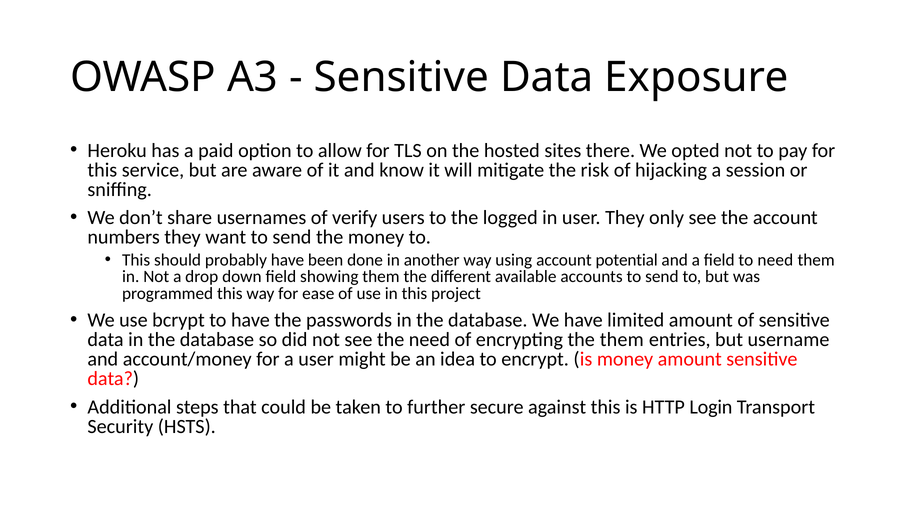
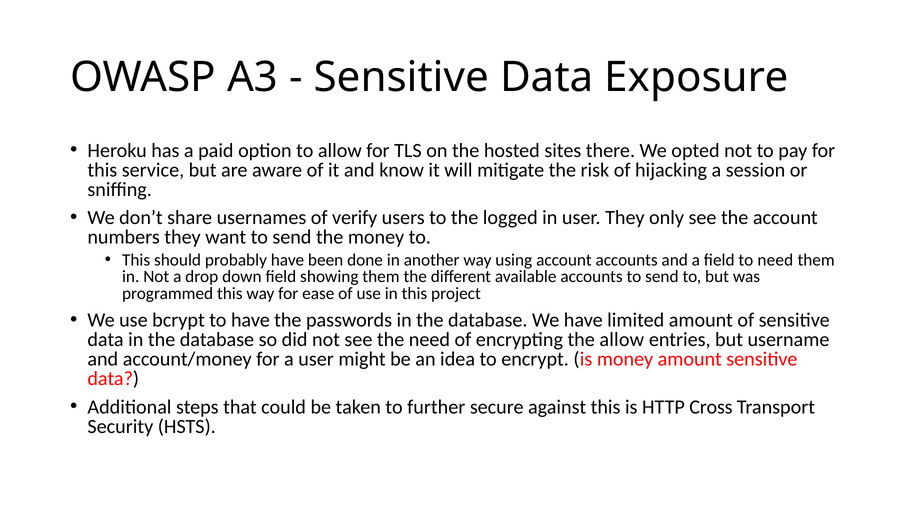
account potential: potential -> accounts (627, 260)
the them: them -> allow (622, 340)
Login: Login -> Cross (711, 407)
